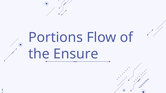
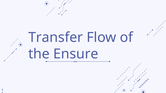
Portions: Portions -> Transfer (56, 38)
